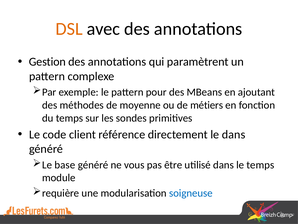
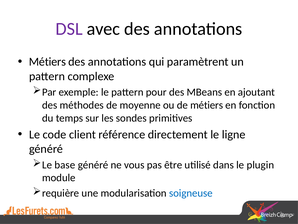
DSL colour: orange -> purple (69, 29)
Gestion: Gestion -> Métiers (47, 62)
le dans: dans -> ligne (234, 134)
le temps: temps -> plugin (260, 164)
